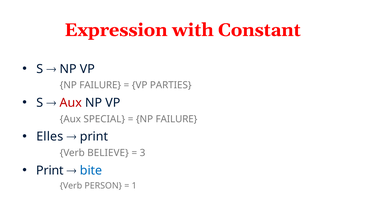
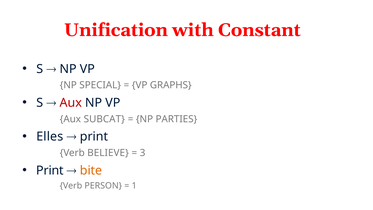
Expression: Expression -> Unification (116, 30)
FAILURE: FAILURE -> SPECIAL (100, 85)
PARTIES: PARTIES -> GRAPHS (171, 85)
SPECIAL: SPECIAL -> SUBCAT (104, 119)
FAILURE: FAILURE -> PARTIES (176, 119)
bite colour: blue -> orange (91, 170)
